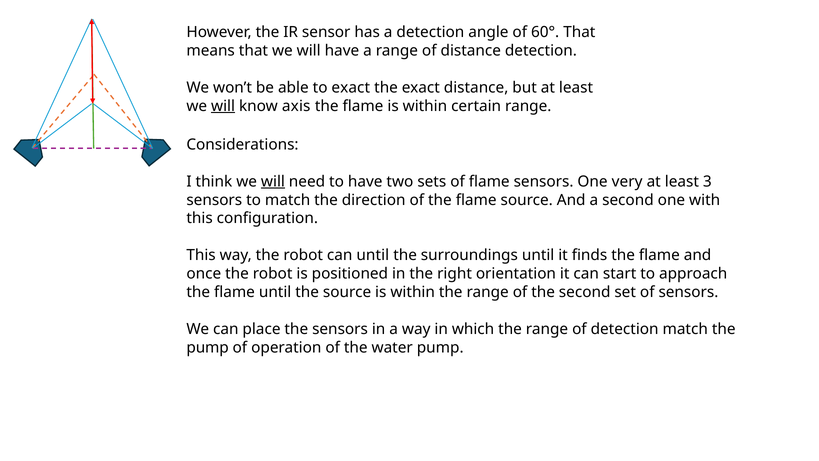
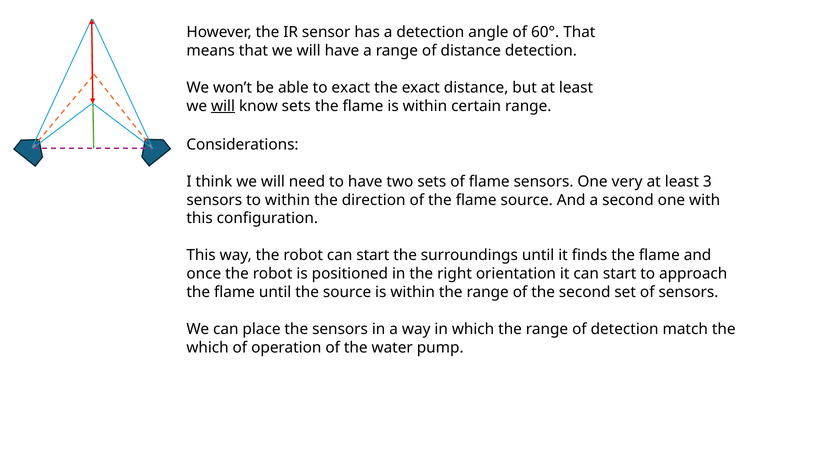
know axis: axis -> sets (296, 106)
will underline: present -> none (273, 181)
to match: match -> within (288, 200)
robot can until: until -> start (373, 255)
pump: pump -> which (208, 347)
